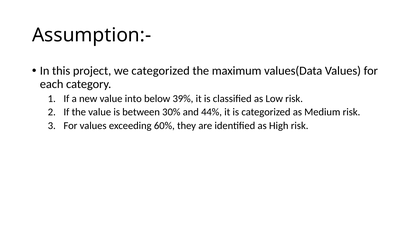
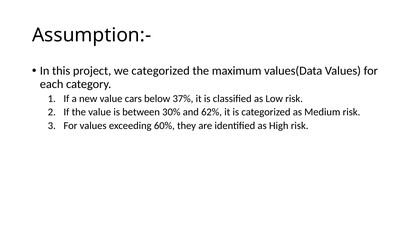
into: into -> cars (133, 99)
39%: 39% -> 37% (183, 99)
44%: 44% -> 62% (212, 112)
